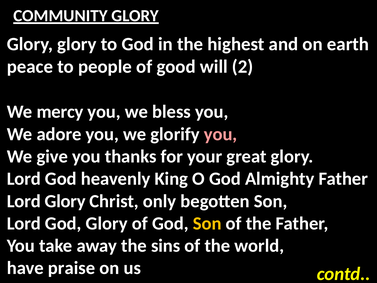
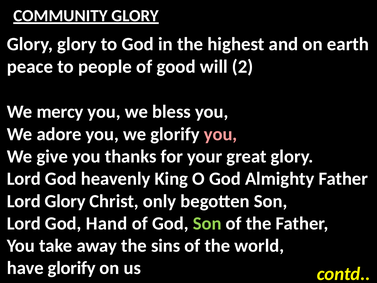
God Glory: Glory -> Hand (107, 223)
Son colour: yellow -> light green (207, 223)
have praise: praise -> glorify (72, 268)
